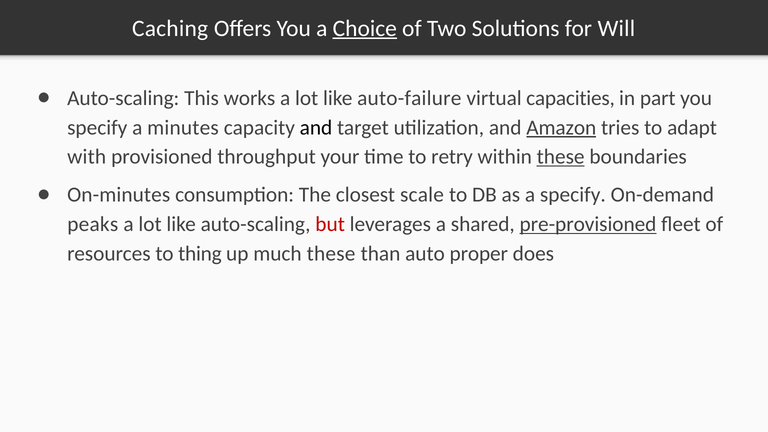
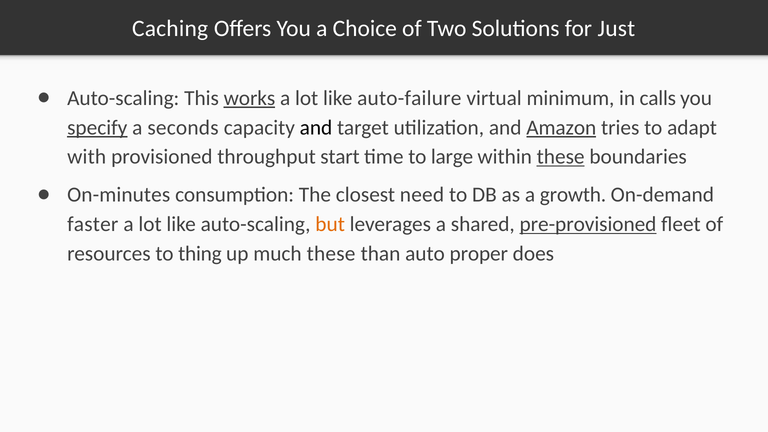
Choice underline: present -> none (365, 28)
Will: Will -> Just (616, 28)
works underline: none -> present (250, 98)
capacities: capacities -> minimum (570, 98)
part: part -> calls (658, 98)
specify underline: none -> present (97, 127)
minutes: minutes -> seconds (183, 127)
your: your -> start (340, 157)
retry: retry -> large (452, 157)
scale: scale -> need (422, 195)
a specify: specify -> growth (573, 195)
peaks: peaks -> faster (93, 224)
but colour: red -> orange (330, 224)
